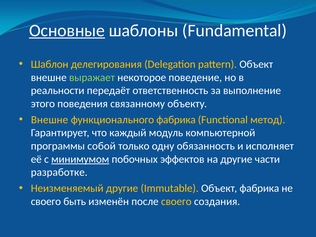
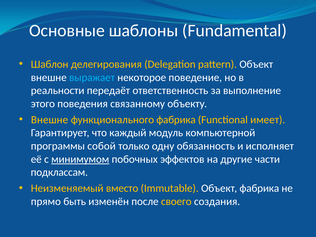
Основные underline: present -> none (67, 30)
выражает colour: light green -> light blue (92, 77)
метод: метод -> имеет (268, 120)
разработке: разработке -> подклассам (59, 172)
Неизменяемый другие: другие -> вместо (122, 188)
своего: своего -> прямо (46, 201)
